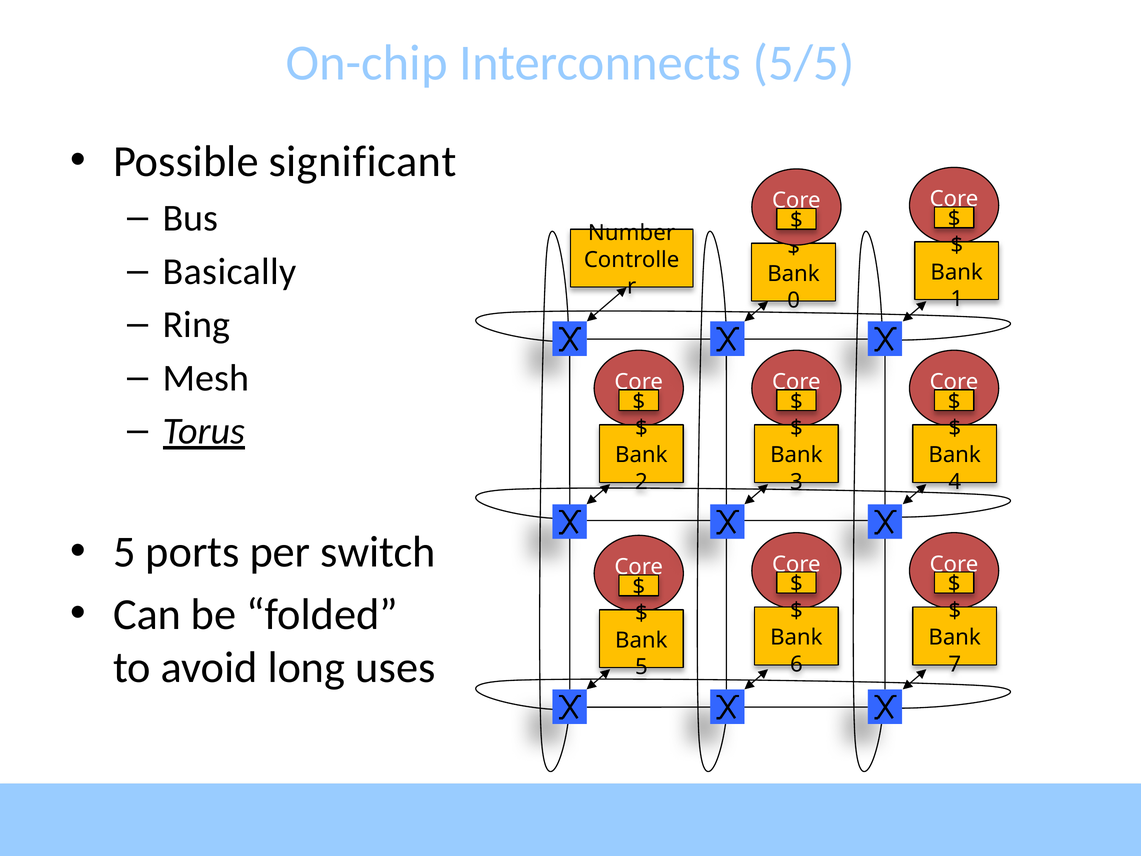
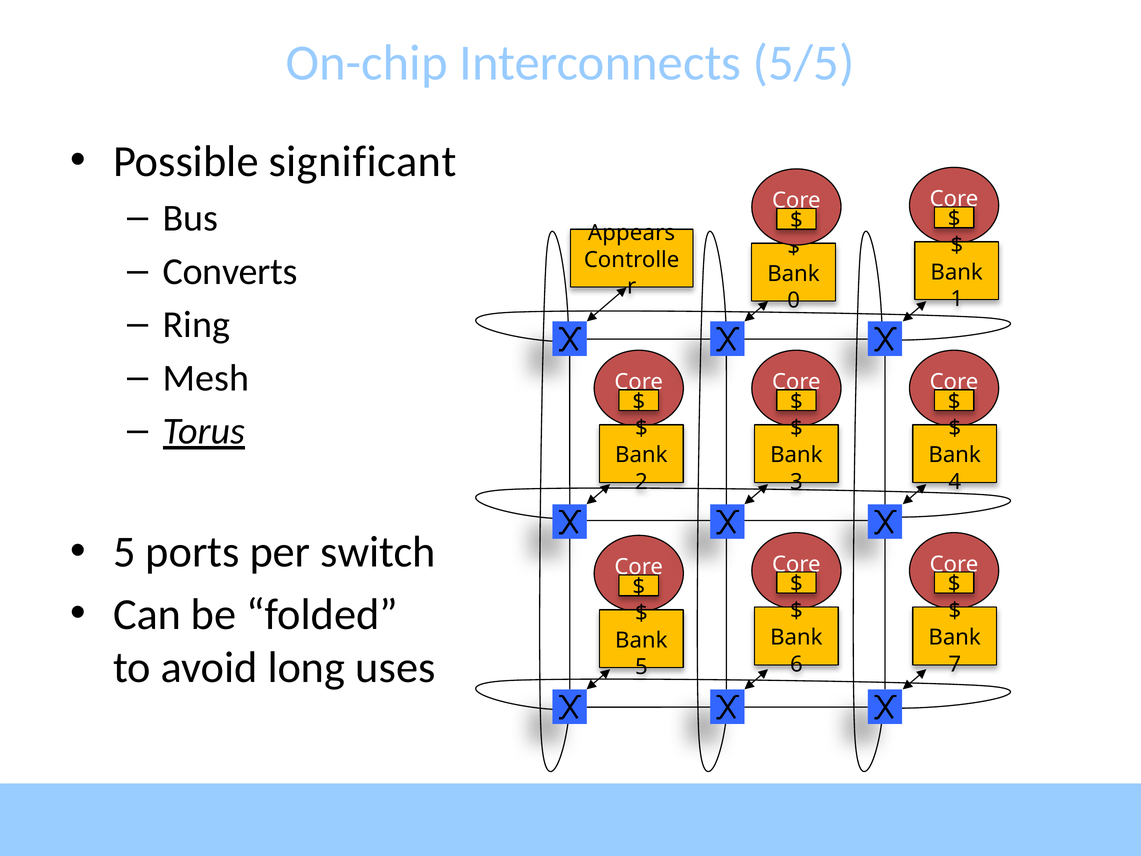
Number: Number -> Appears (632, 233)
Basically: Basically -> Converts (230, 272)
